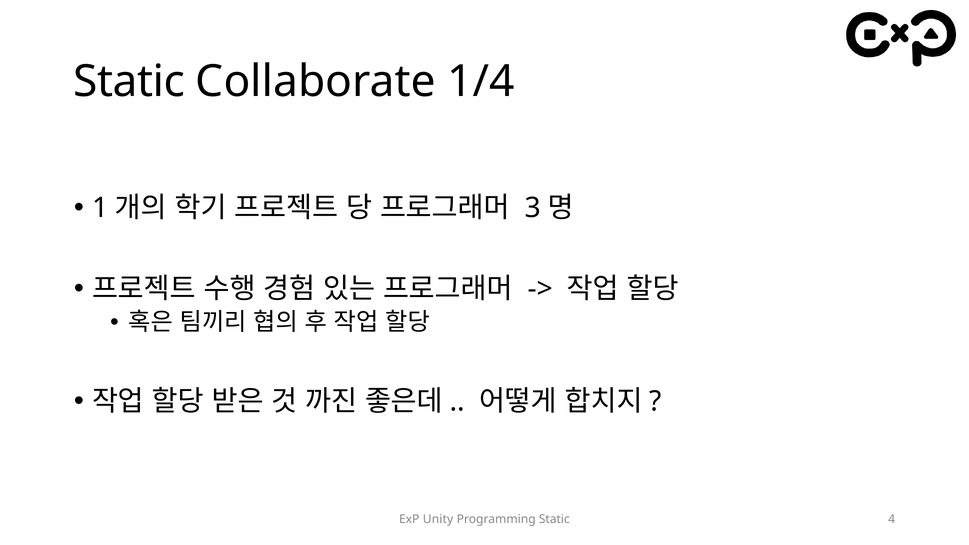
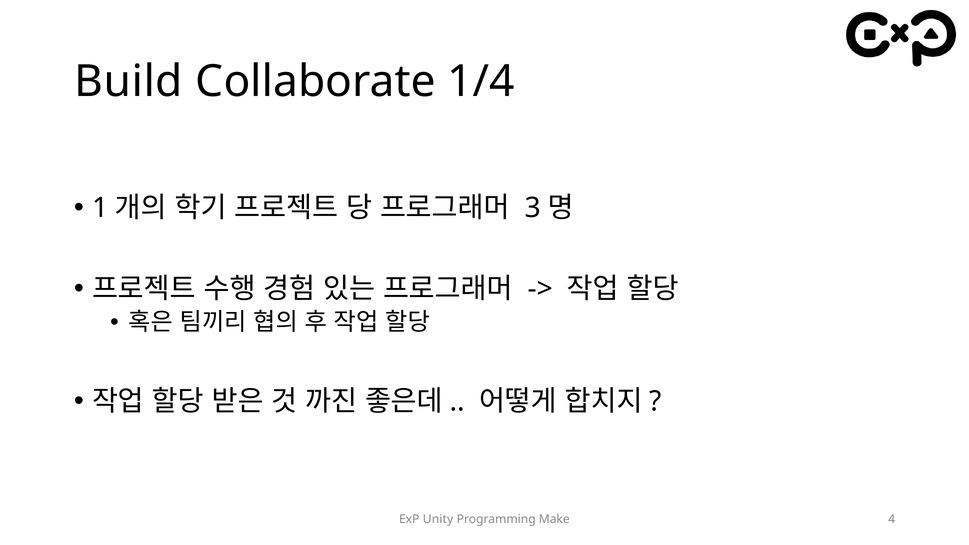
Static: Static -> Build (129, 81)
Programming Static: Static -> Make (554, 520)
